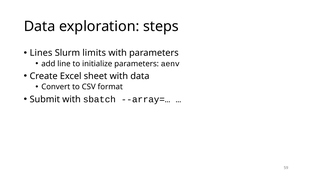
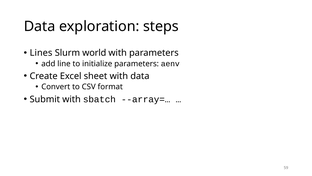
limits: limits -> world (94, 53)
